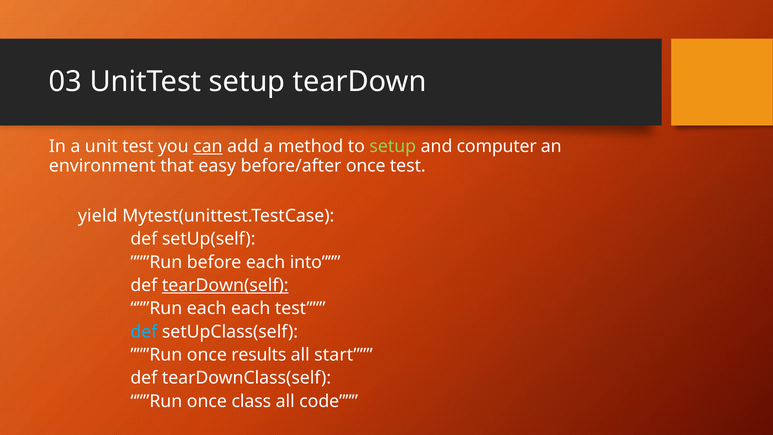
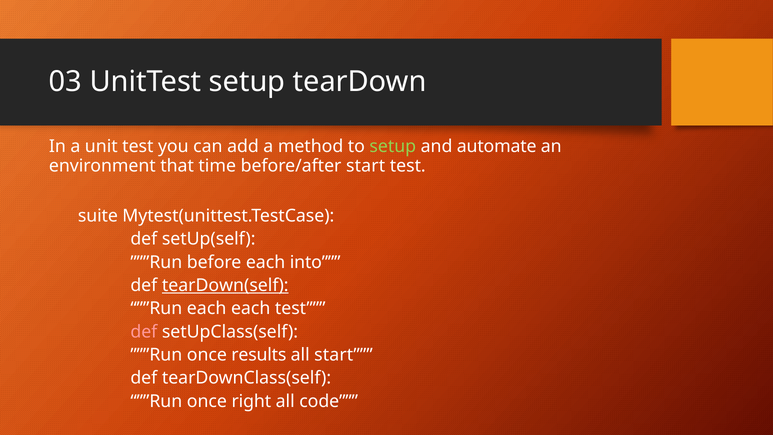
can underline: present -> none (208, 146)
computer: computer -> automate (497, 146)
easy: easy -> time (217, 166)
before/after once: once -> start (366, 166)
yield: yield -> suite (98, 216)
def colour: light blue -> pink (144, 332)
class: class -> right (251, 401)
